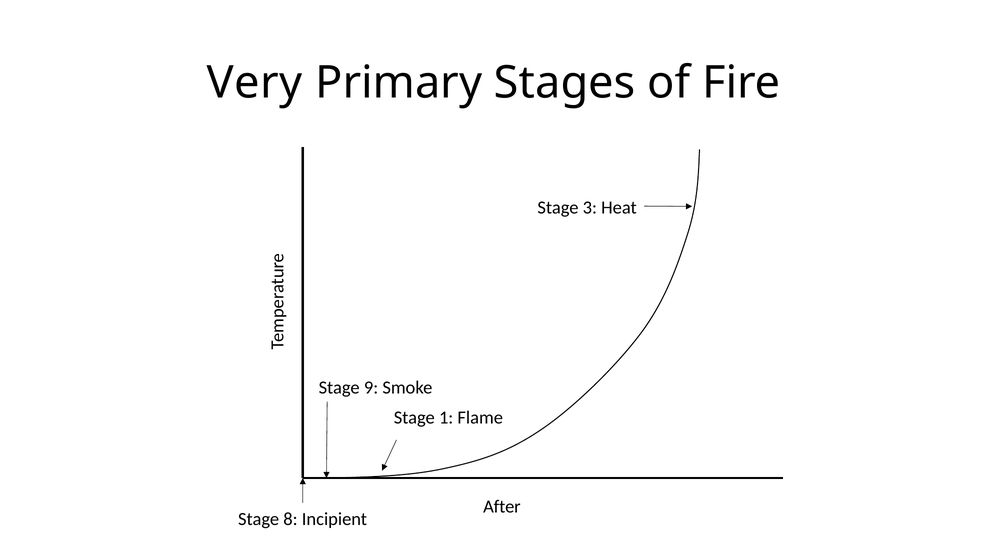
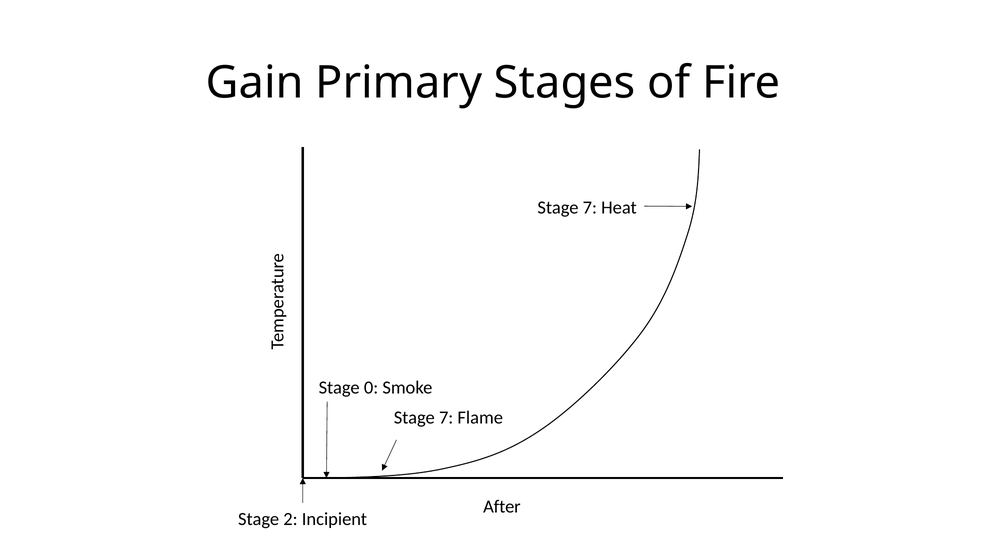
Very: Very -> Gain (255, 83)
3: 3 -> 7 (590, 207)
9: 9 -> 0 (371, 388)
1: 1 -> 7 (446, 418)
8: 8 -> 2 (291, 519)
